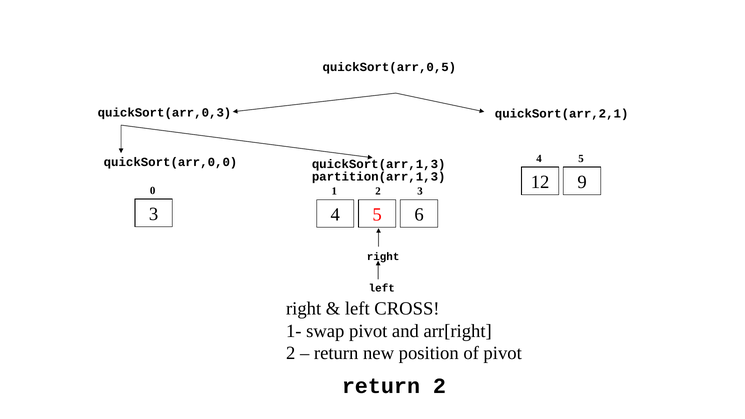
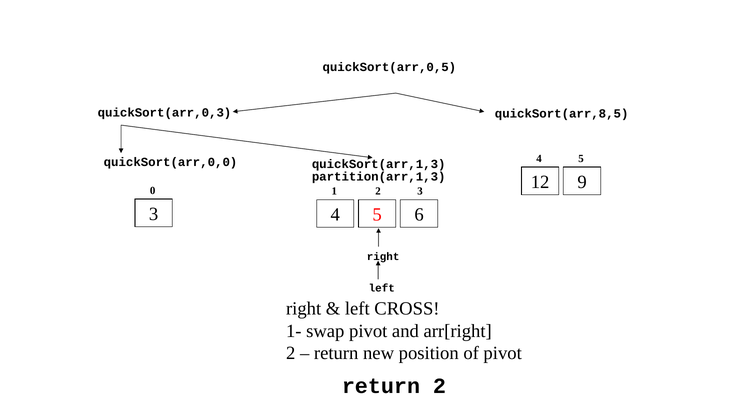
quickSort(arr,2,1: quickSort(arr,2,1 -> quickSort(arr,8,5 (562, 114)
